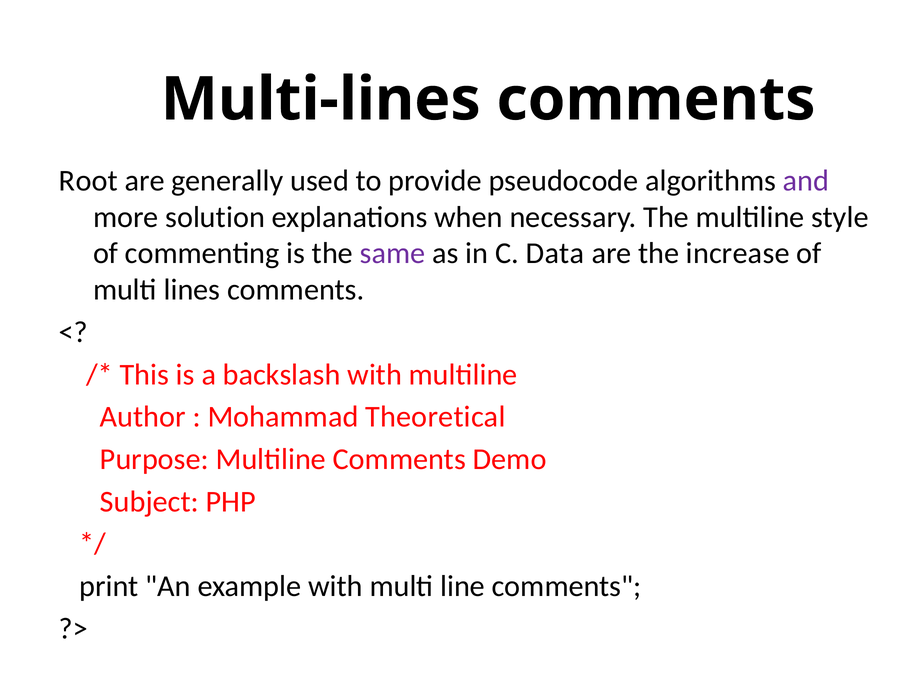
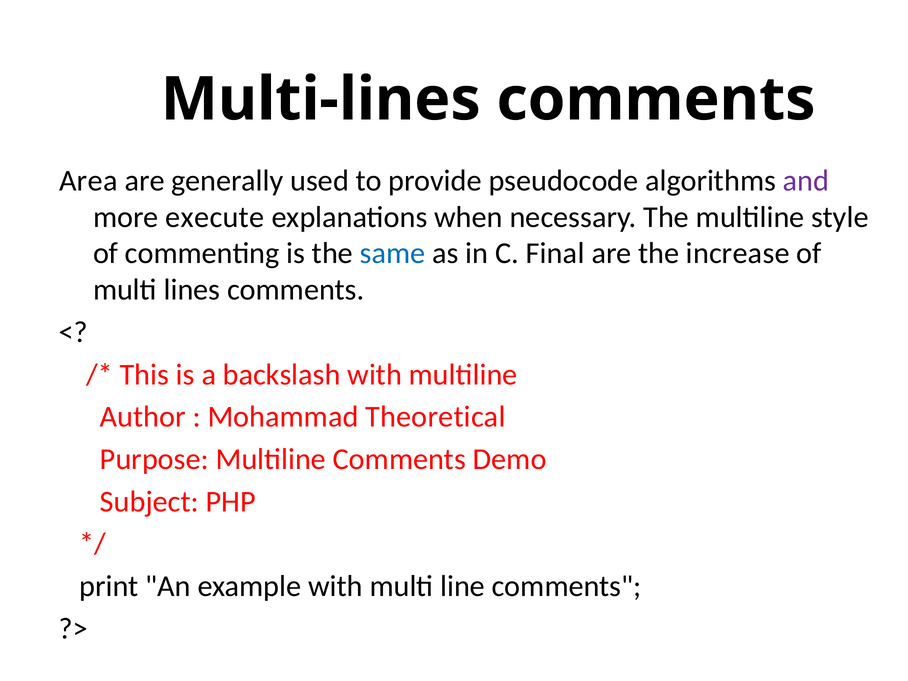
Root: Root -> Area (88, 181)
solution: solution -> execute (215, 217)
same colour: purple -> blue (393, 254)
Data: Data -> Final (555, 254)
